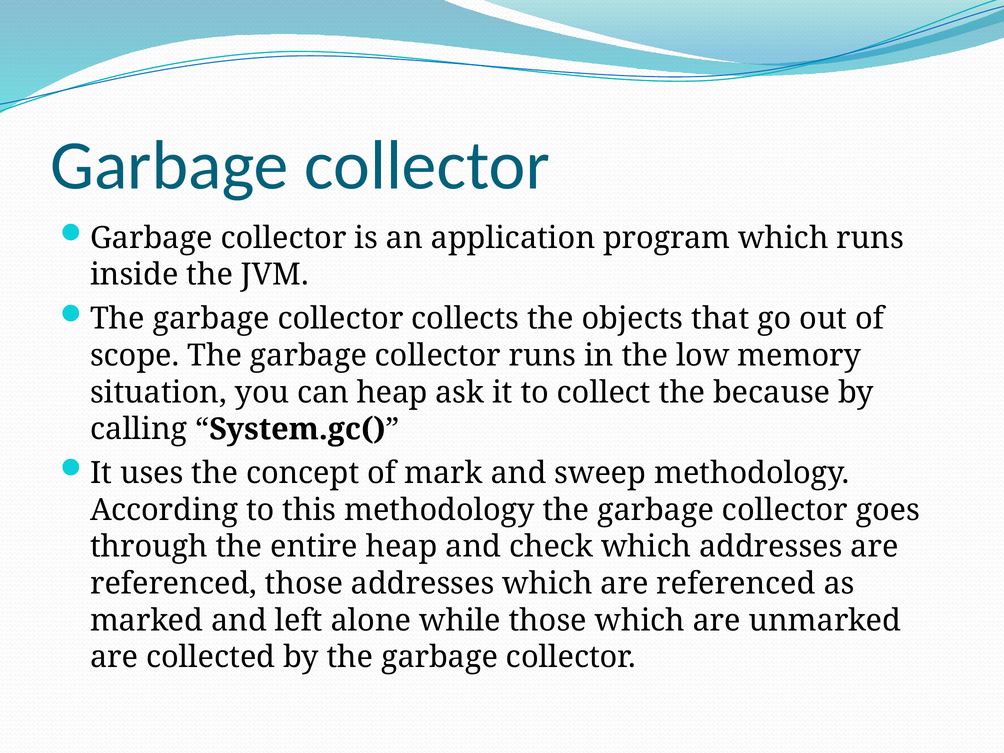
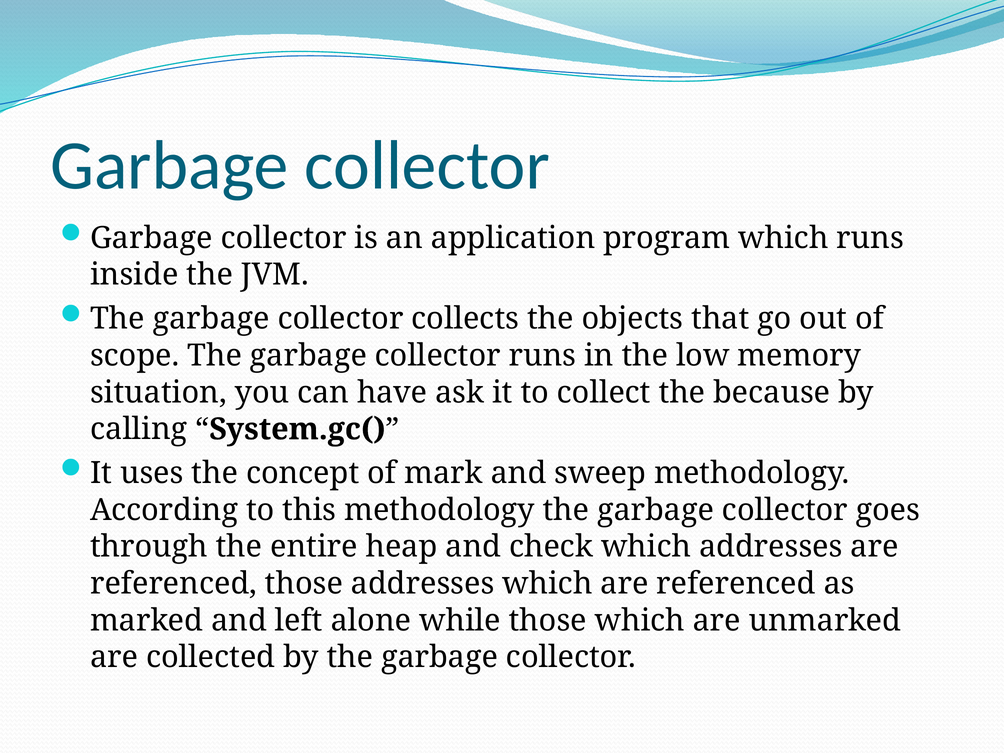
can heap: heap -> have (392, 392)
